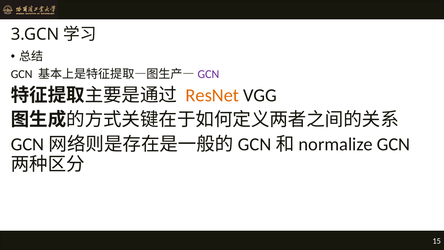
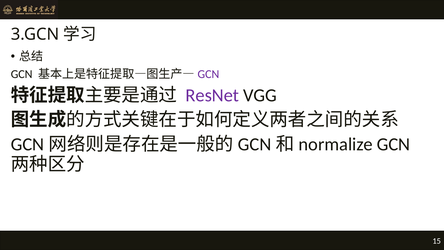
ResNet colour: orange -> purple (212, 95)
